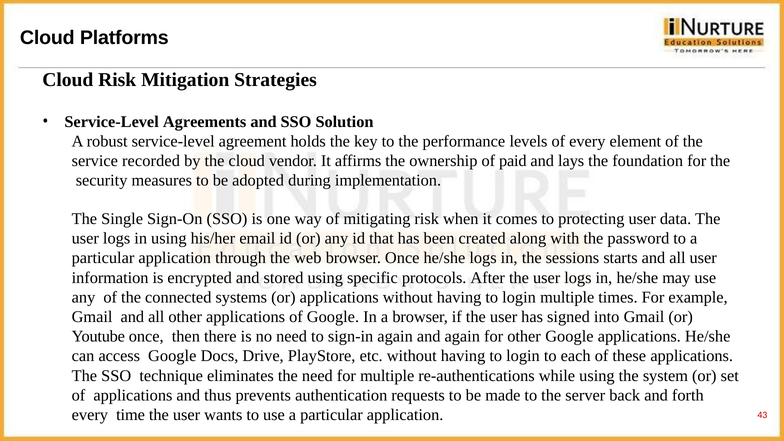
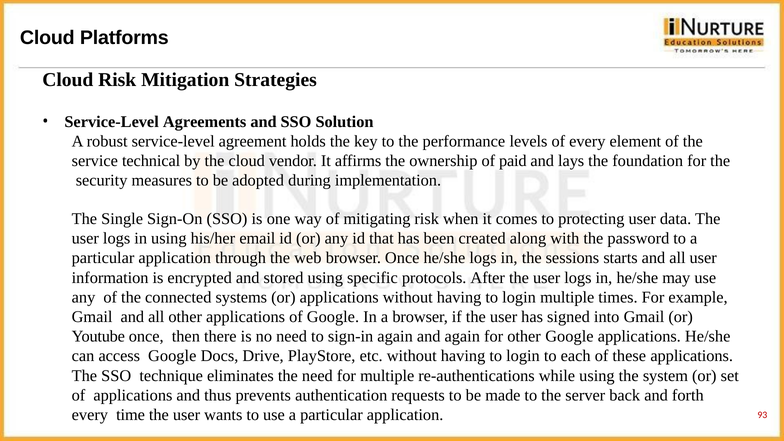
recorded: recorded -> technical (151, 161)
43: 43 -> 93 (762, 415)
